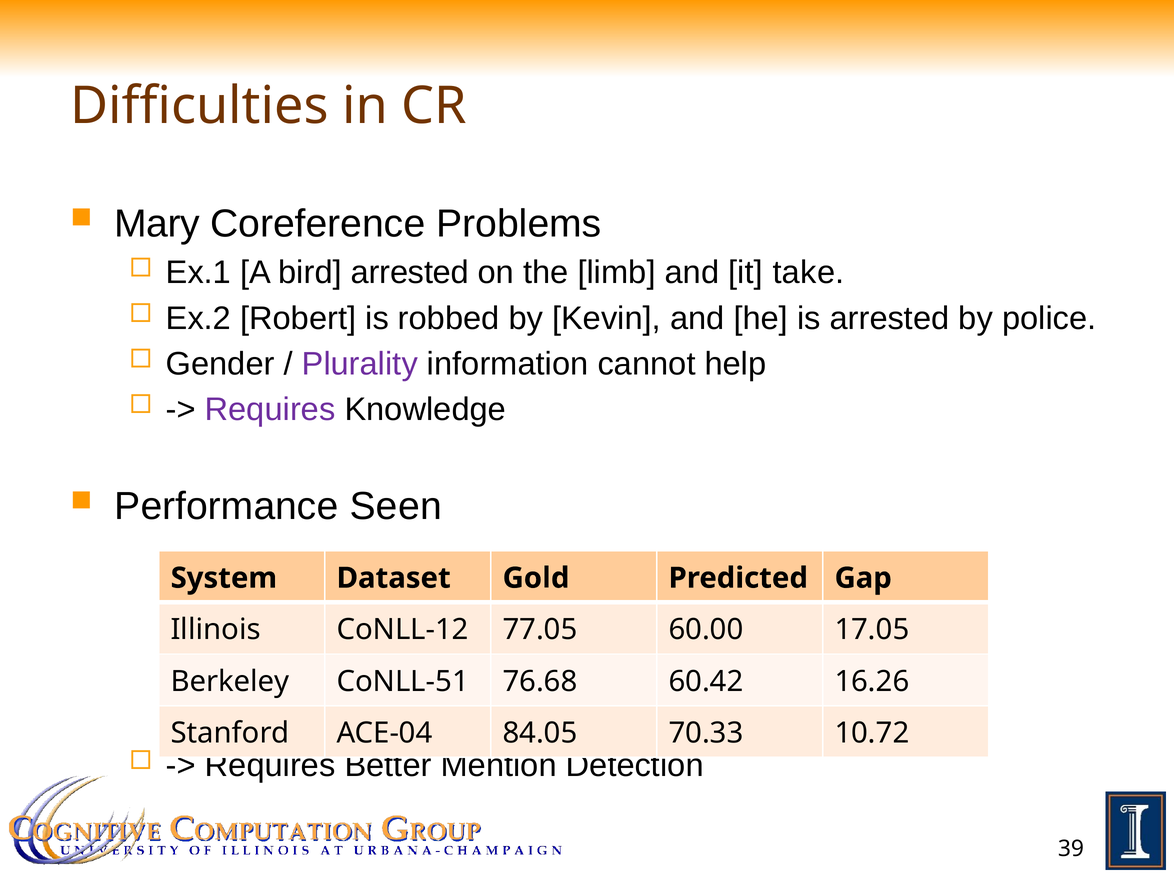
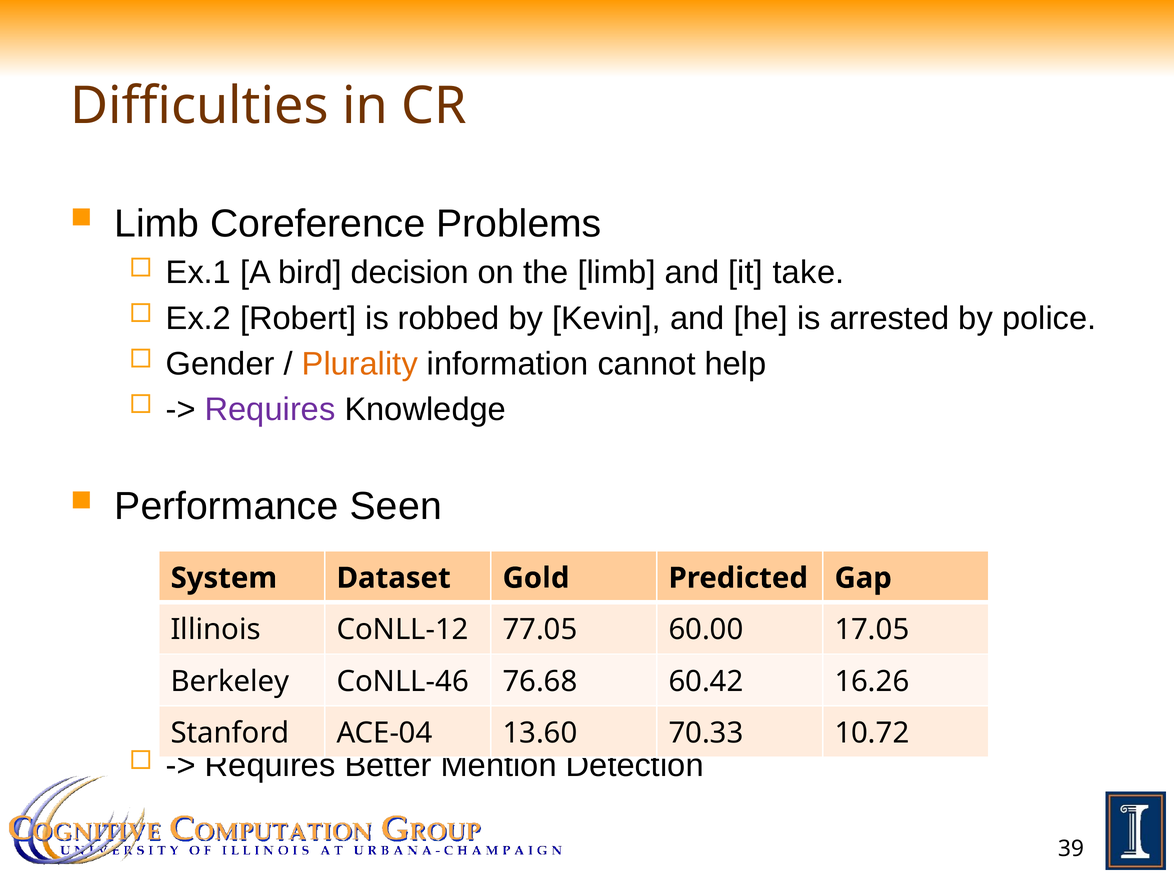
Mary: Mary -> Limb (157, 224)
bird arrested: arrested -> decision (410, 273)
Plurality colour: purple -> orange (360, 364)
CoNLL-51: CoNLL-51 -> CoNLL-46 (403, 682)
84.05: 84.05 -> 13.60 (540, 734)
